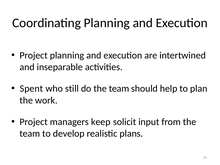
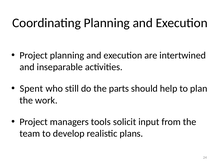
do the team: team -> parts (119, 89)
keep: keep -> tools (101, 122)
